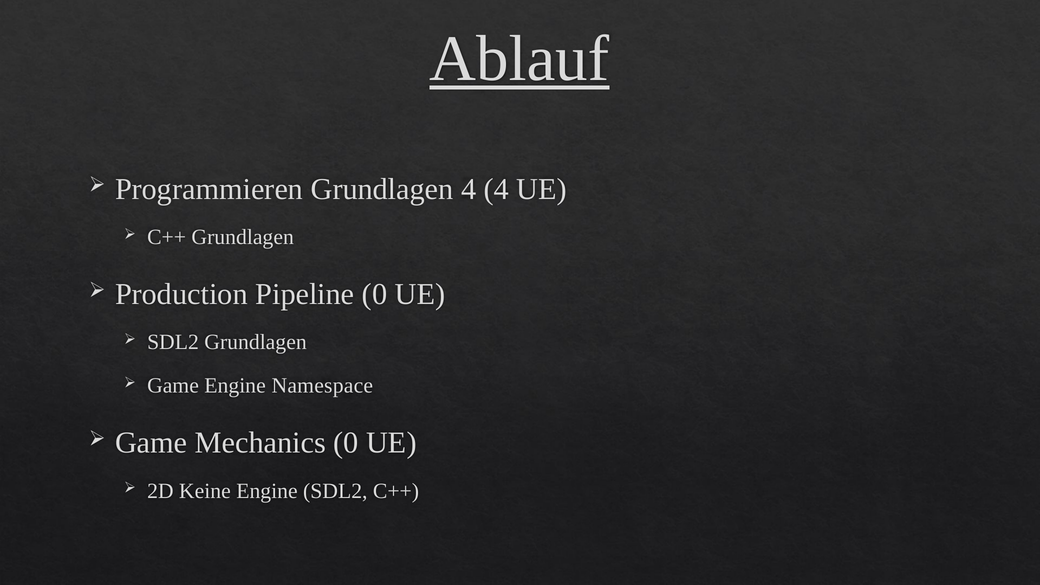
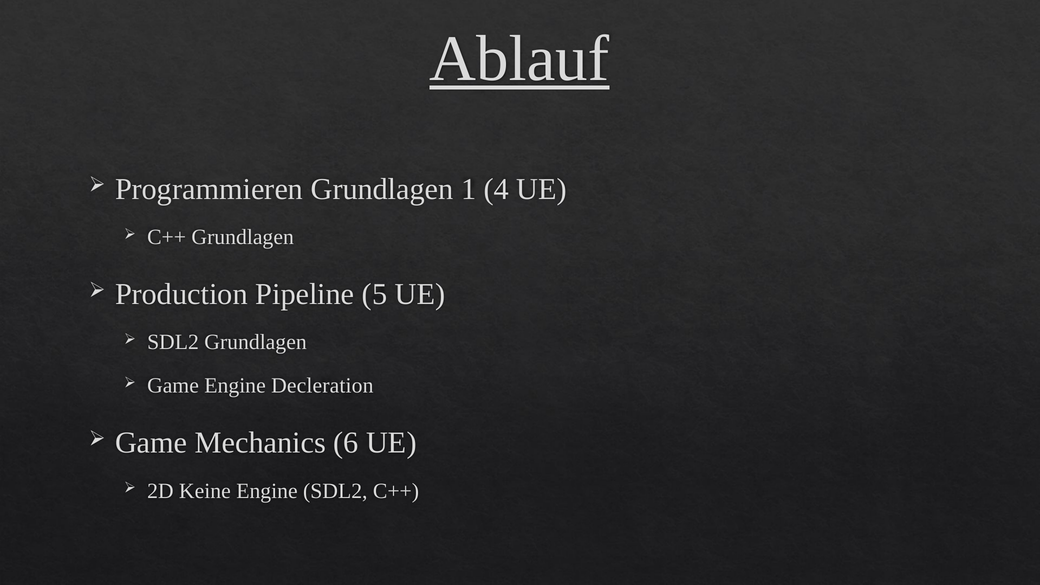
Grundlagen 4: 4 -> 1 (469, 189)
Pipeline 0: 0 -> 5 (375, 294)
Namespace: Namespace -> Decleration (322, 386)
Mechanics 0: 0 -> 6 (346, 443)
